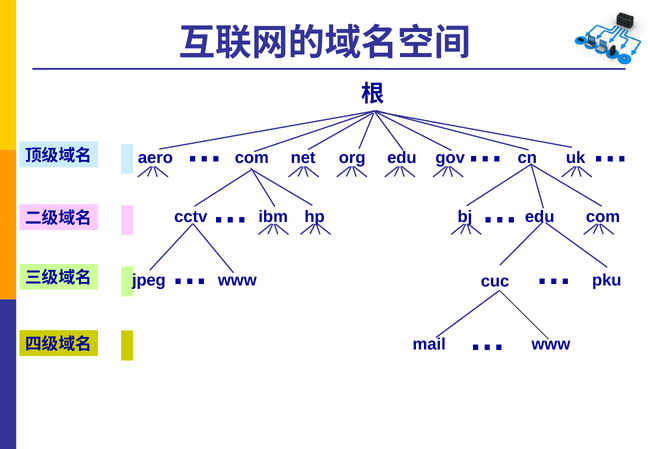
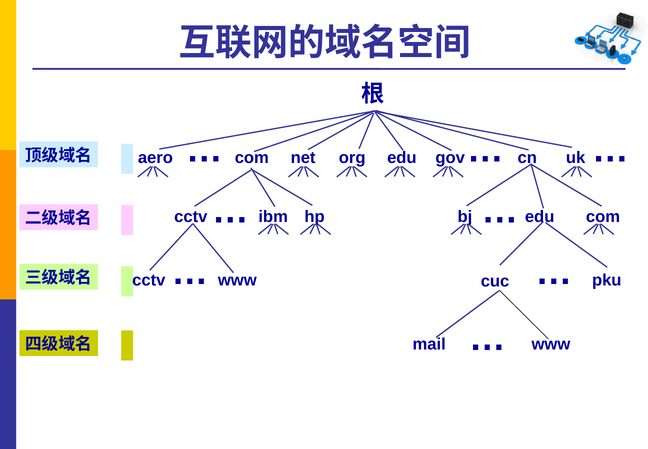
jpeg: jpeg -> cctv (149, 280)
